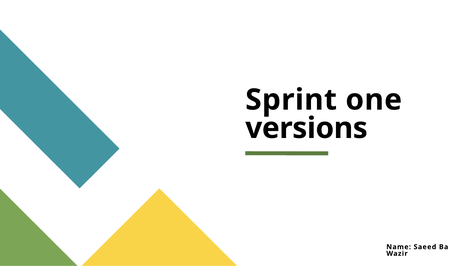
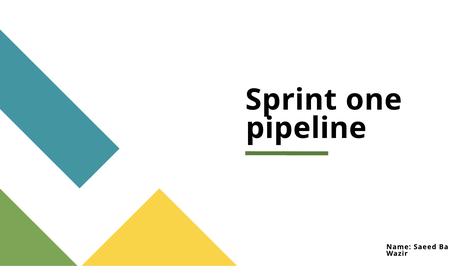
versions: versions -> pipeline (306, 129)
